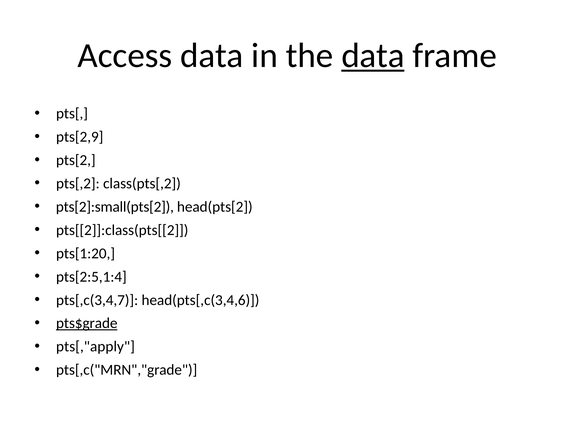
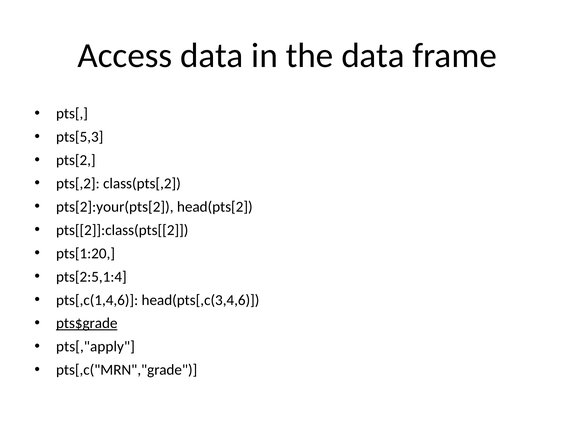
data underline: present -> none (373, 56)
pts[2,9: pts[2,9 -> pts[5,3 (80, 137)
pts[2]:small(pts[2: pts[2]:small(pts[2 -> pts[2]:your(pts[2 (115, 207)
pts[,c(3,4,7: pts[,c(3,4,7 -> pts[,c(1,4,6 (97, 300)
